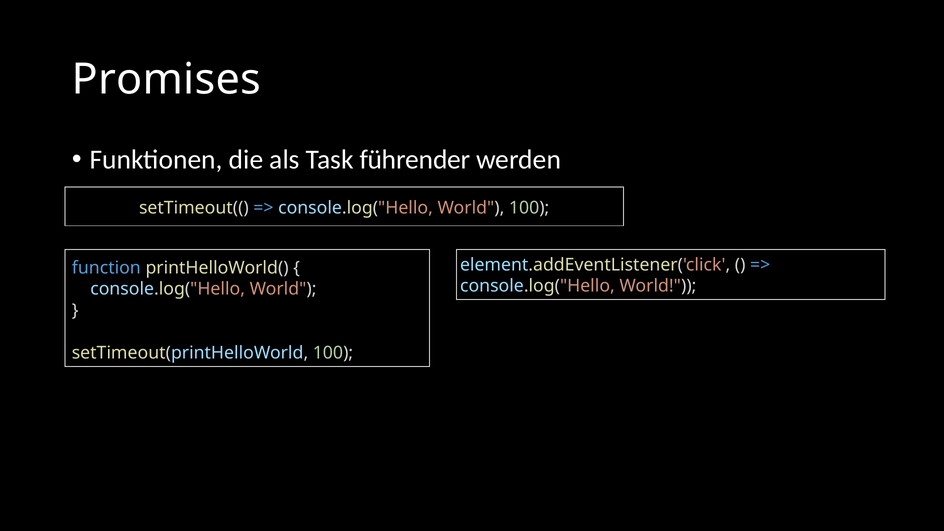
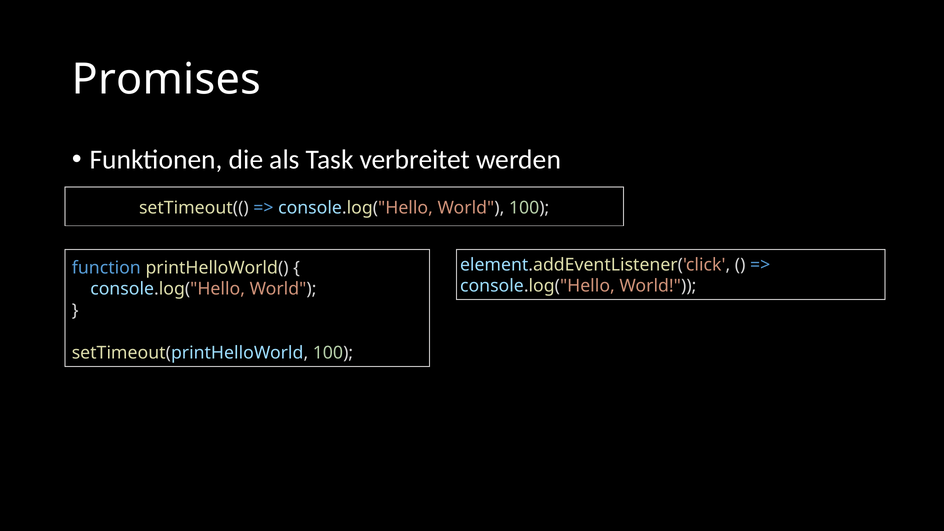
führender: führender -> verbreitet (415, 160)
